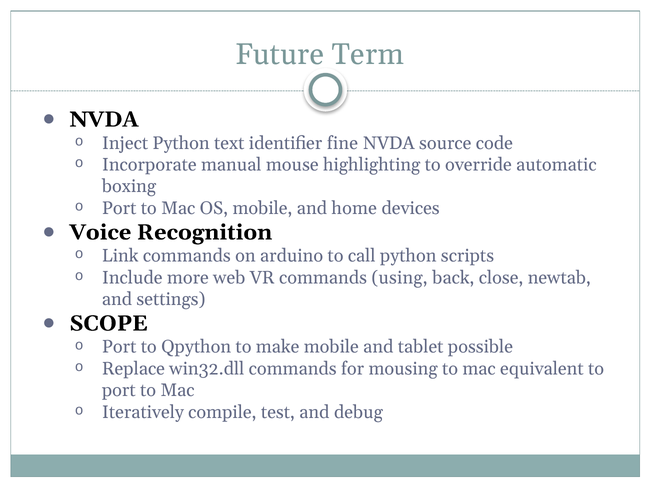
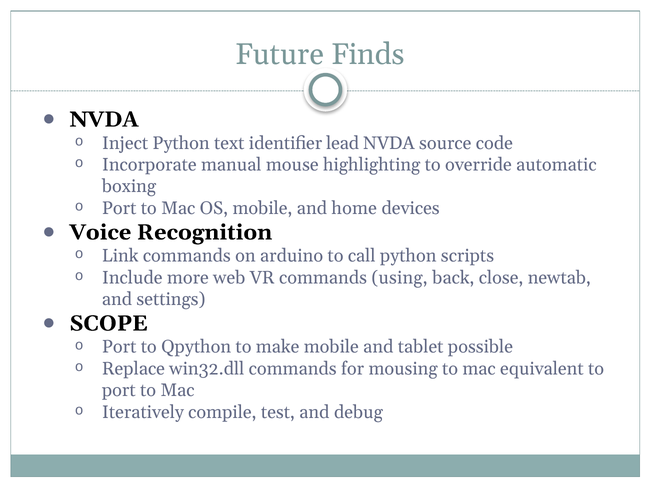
Term: Term -> Finds (368, 54)
fine: fine -> lead (343, 143)
